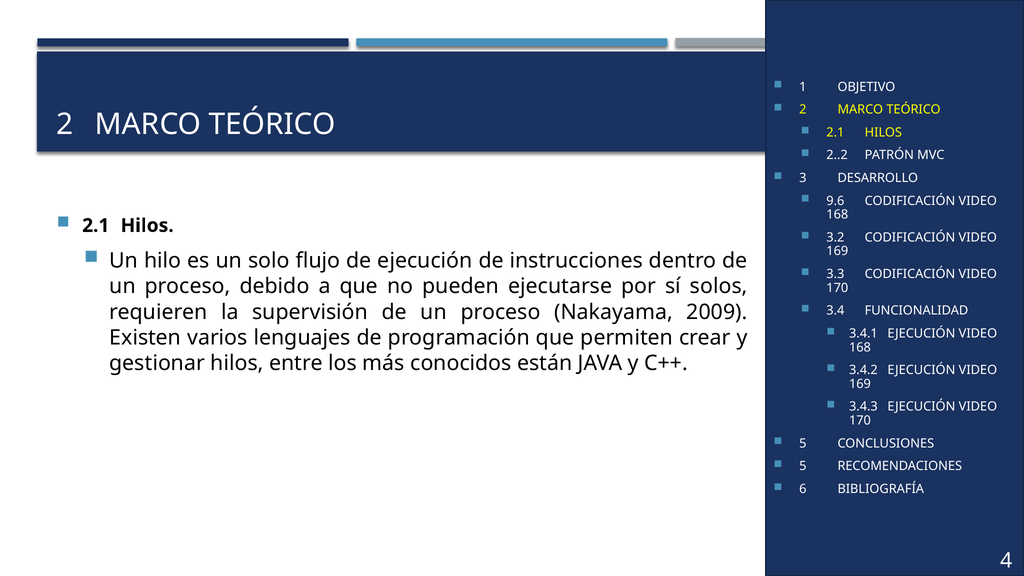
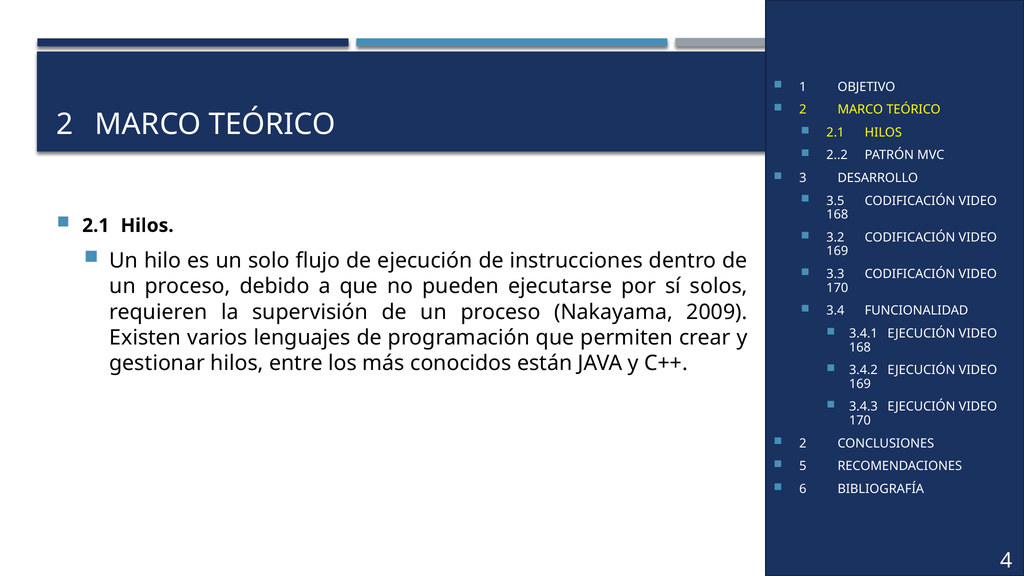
9.6: 9.6 -> 3.5 (835, 201)
5: 5 -> 2 (803, 443)
